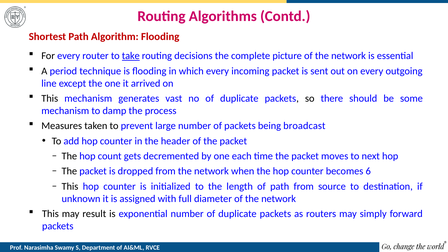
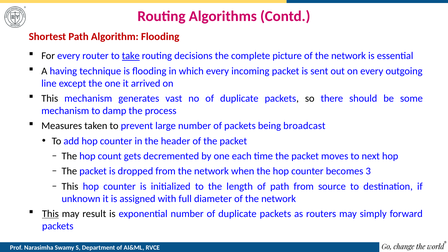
period: period -> having (63, 71)
6: 6 -> 3 (368, 171)
This underline: none -> present (50, 214)
